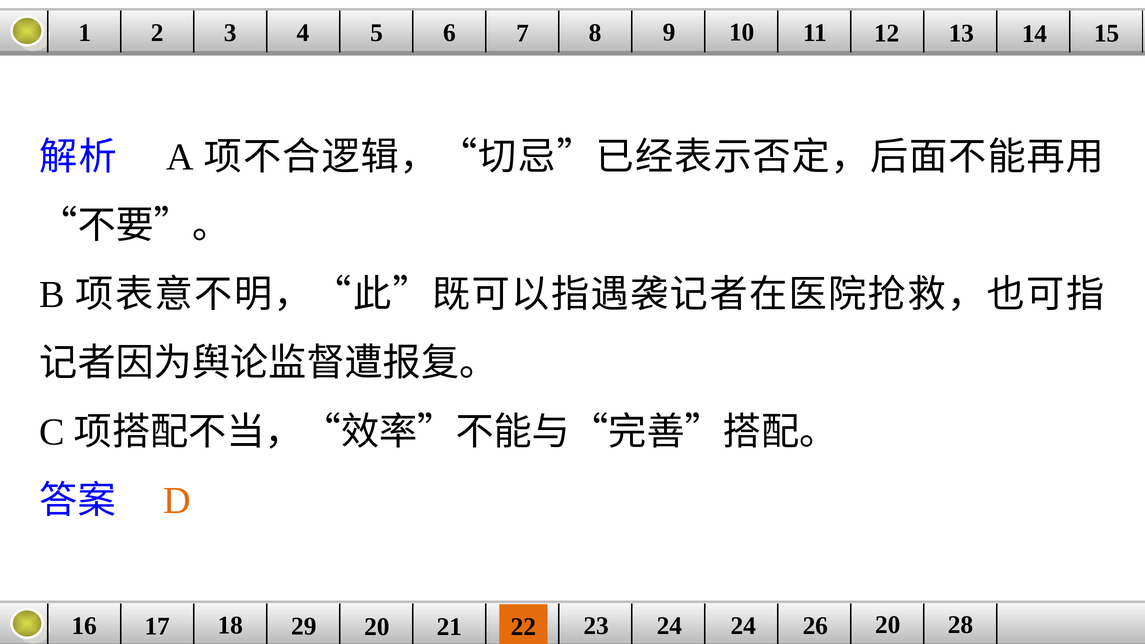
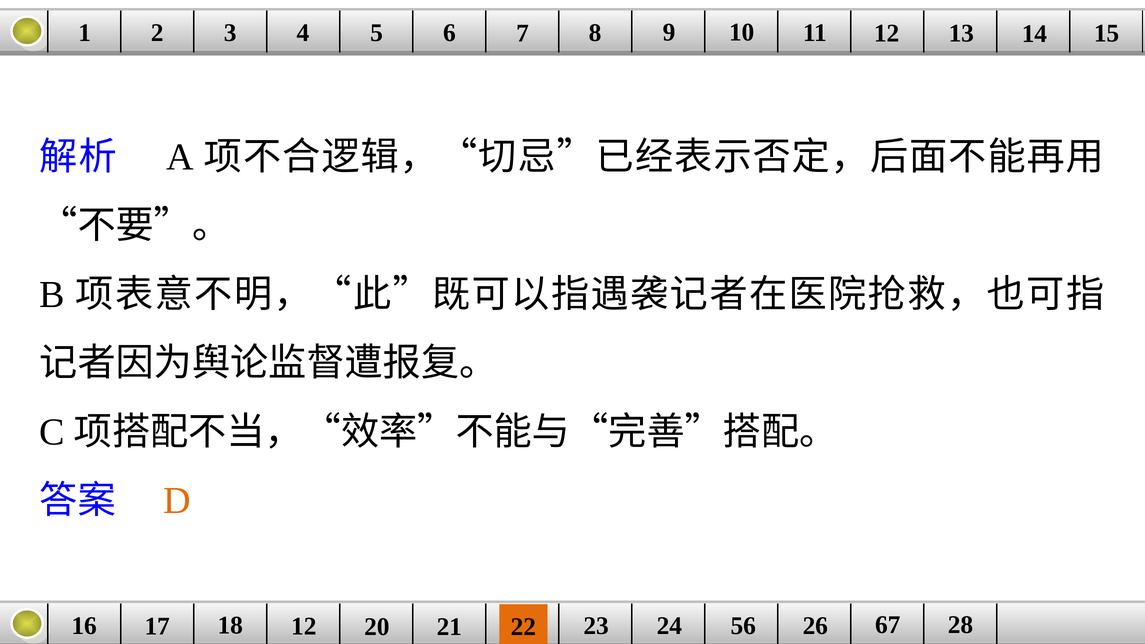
18 29: 29 -> 12 (304, 627)
24 24: 24 -> 56 (743, 626)
26 20: 20 -> 67 (888, 625)
